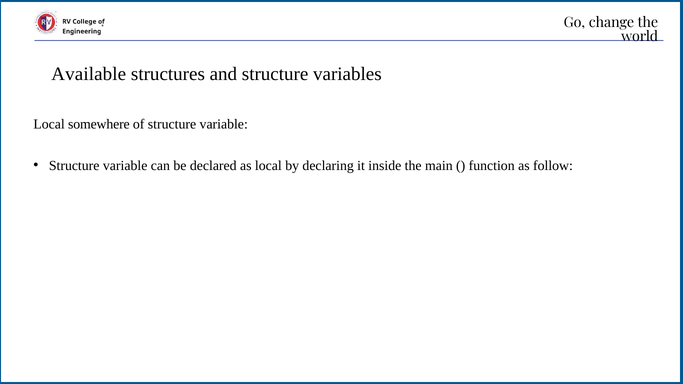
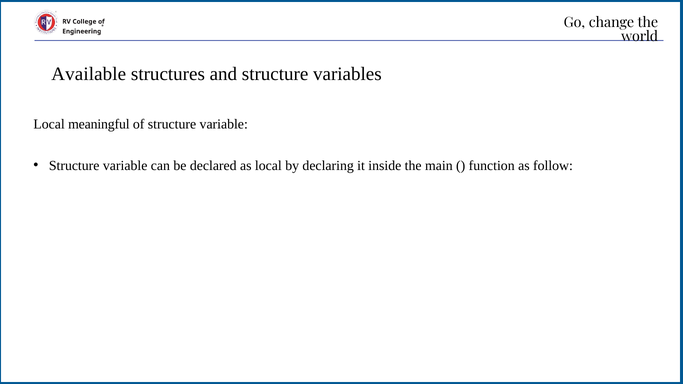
somewhere: somewhere -> meaningful (99, 124)
